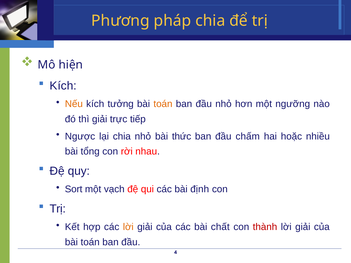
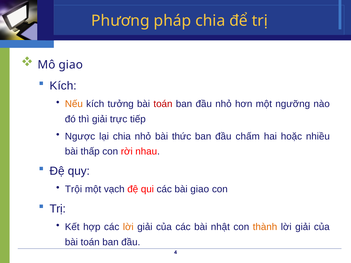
Mô hiện: hiện -> giao (71, 65)
toán colour: orange -> red (163, 104)
tổng: tổng -> thấp (90, 152)
Sort: Sort -> Trội (74, 189)
bài định: định -> giao (200, 189)
chất: chất -> nhật (220, 227)
thành colour: red -> orange (265, 227)
